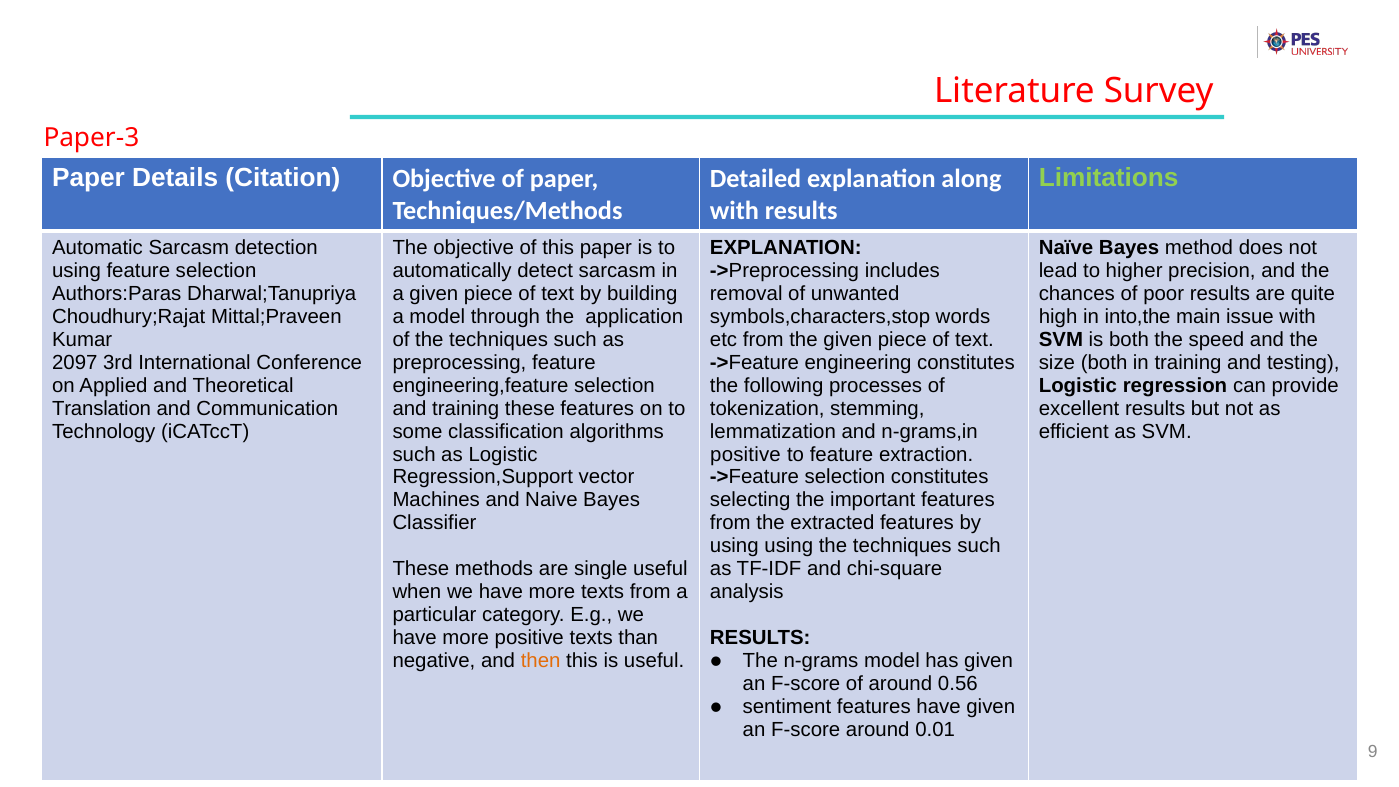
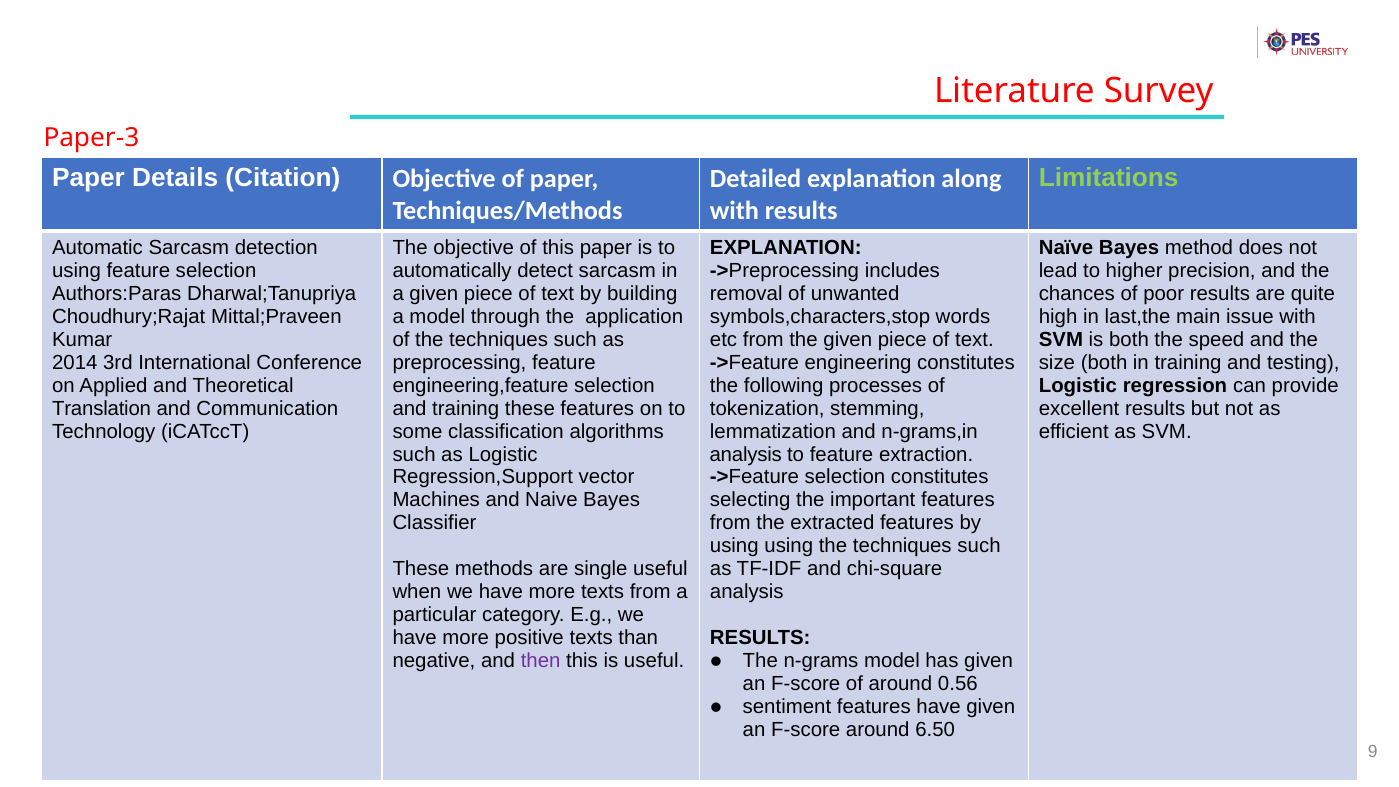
into,the: into,the -> last,the (1138, 317)
2097: 2097 -> 2014 (75, 363)
positive: positive -> analysis (746, 454)
then colour: orange -> purple (541, 661)
0.01: 0.01 -> 6.50 (935, 729)
